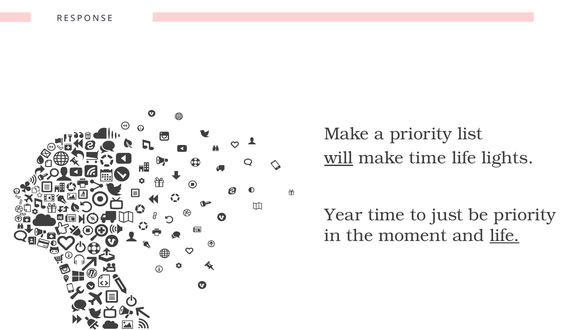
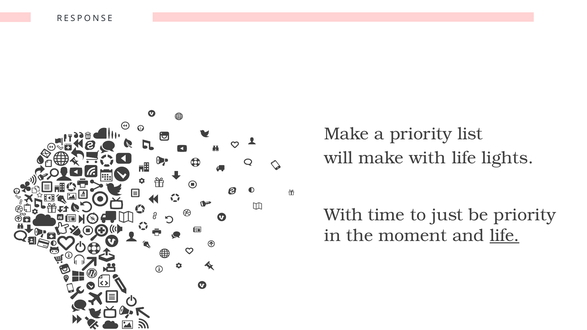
will underline: present -> none (339, 158)
make time: time -> with (427, 158)
Year: Year -> With (343, 215)
